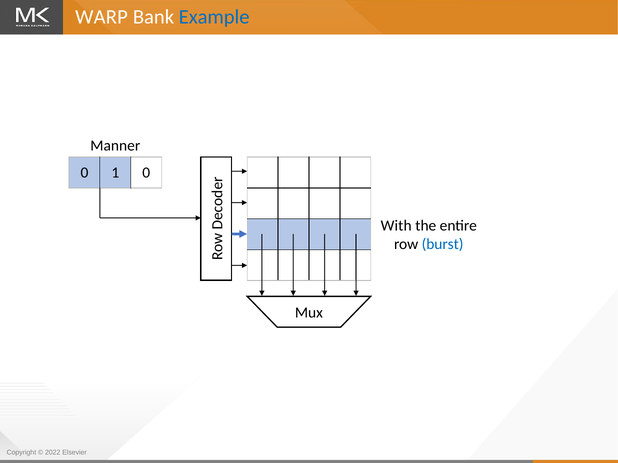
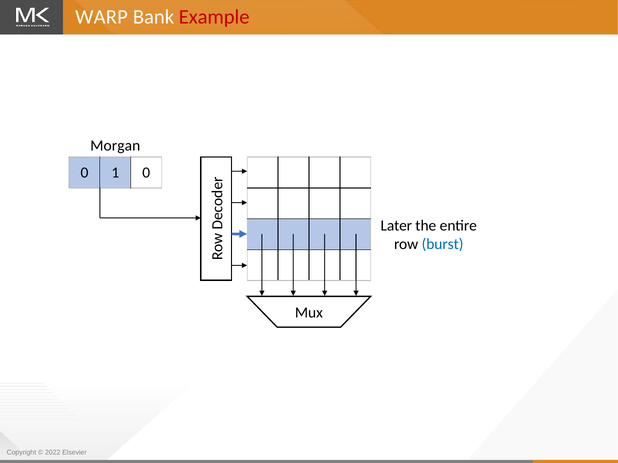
Example colour: blue -> red (214, 17)
Manner: Manner -> Morgan (115, 146)
With: With -> Later (396, 226)
